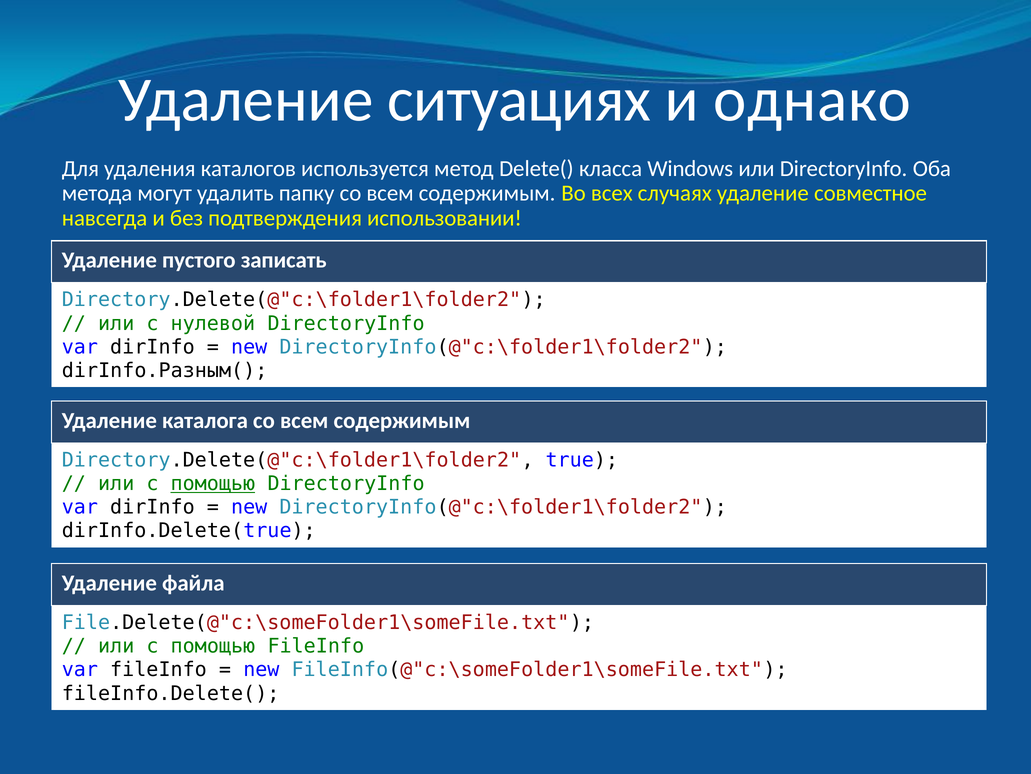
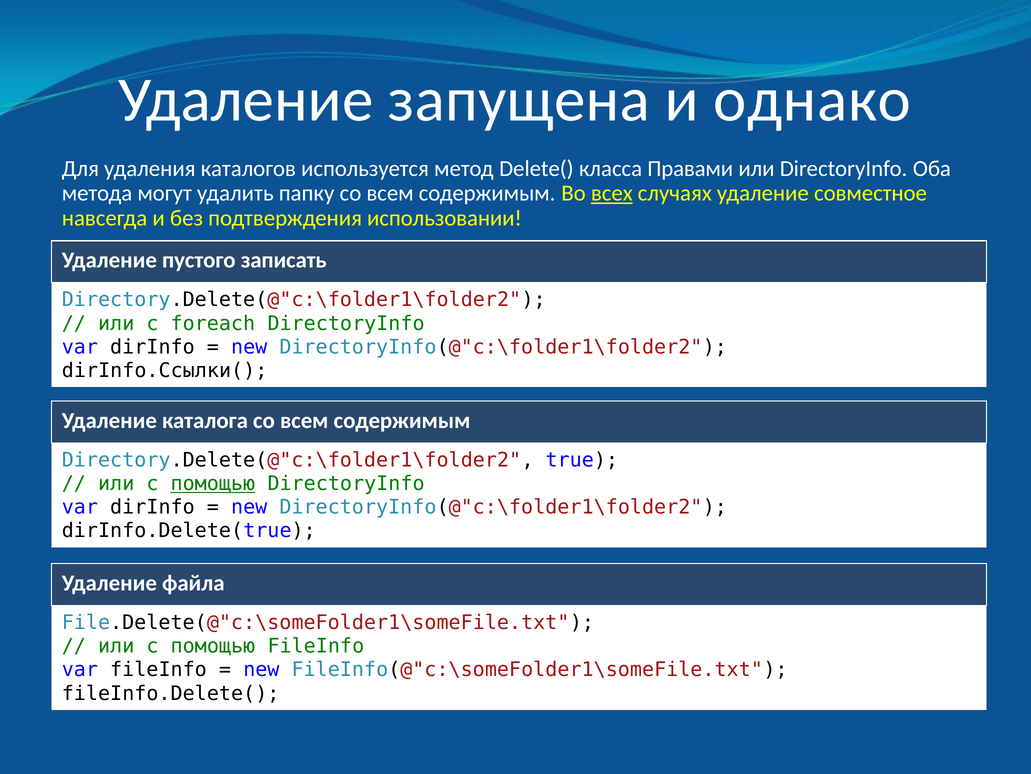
ситуациях: ситуациях -> запущена (519, 100)
Windows: Windows -> Правами (690, 168)
всех underline: none -> present (612, 193)
нулевой: нулевой -> foreach (213, 323)
dirInfo.Разным(: dirInfo.Разным( -> dirInfo.Ссылки( (165, 370)
